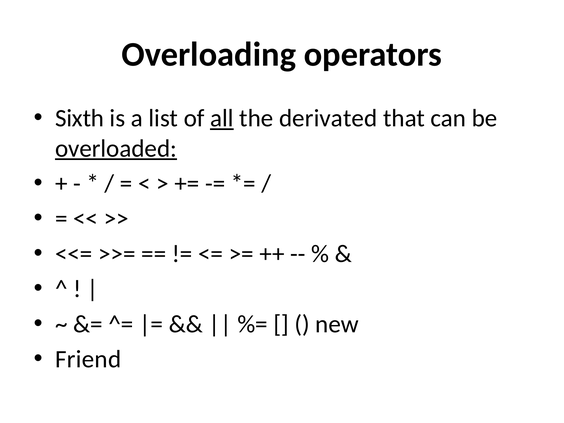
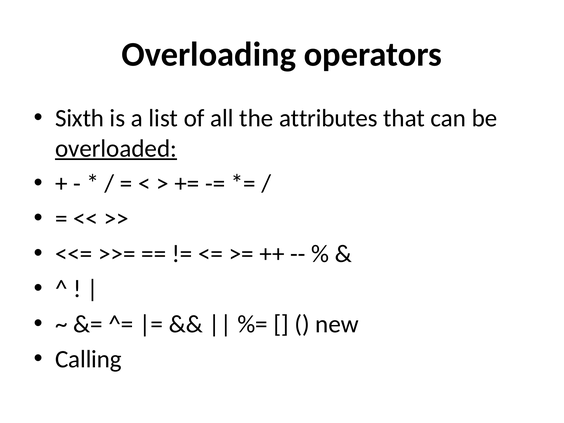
all underline: present -> none (222, 118)
derivated: derivated -> attributes (328, 118)
Friend: Friend -> Calling (88, 359)
